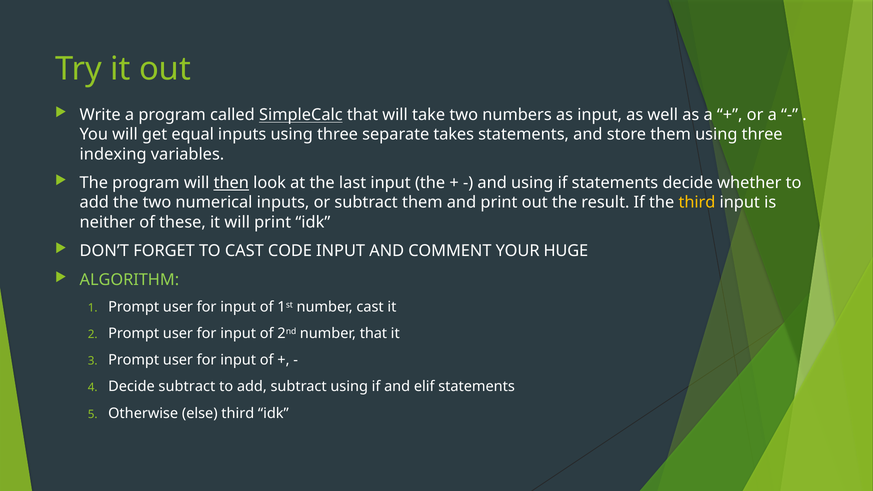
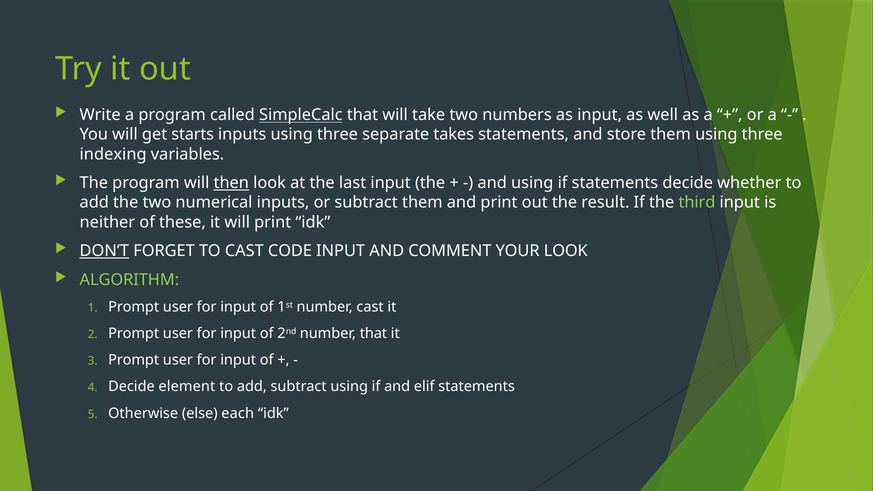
equal: equal -> starts (193, 135)
third colour: yellow -> light green (697, 203)
DON’T underline: none -> present (104, 251)
YOUR HUGE: HUGE -> LOOK (566, 251)
Decide subtract: subtract -> element (187, 387)
else third: third -> each (238, 413)
